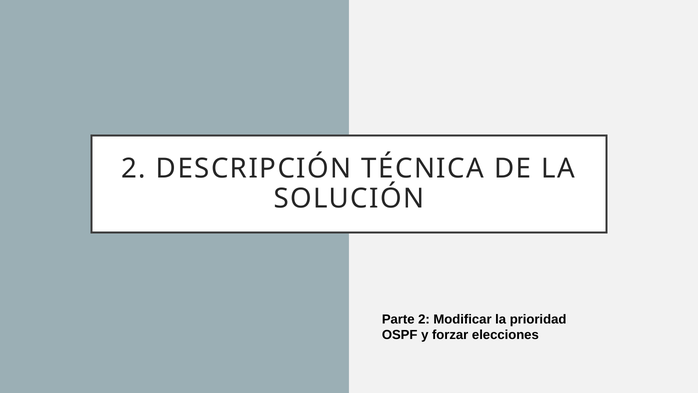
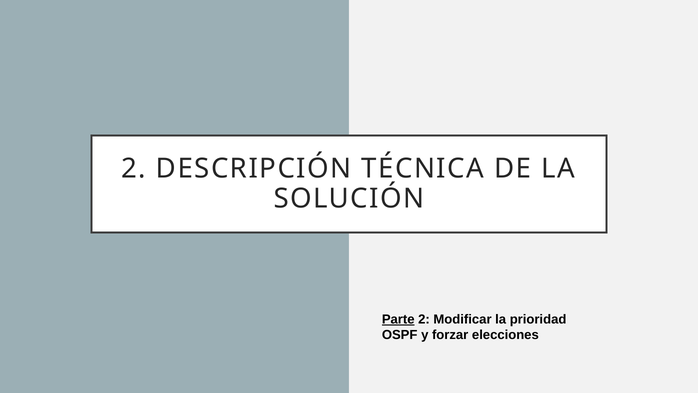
Parte underline: none -> present (398, 319)
